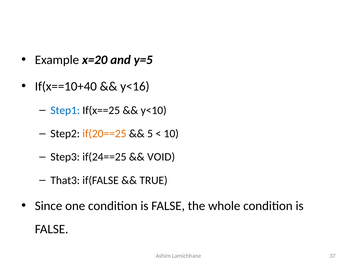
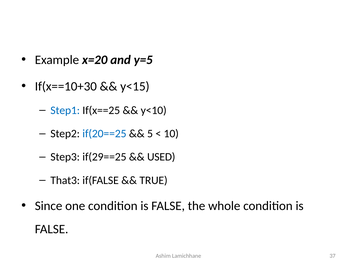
If(x==10+40: If(x==10+40 -> If(x==10+30 (66, 86)
y<16: y<16 -> y<15 (135, 86)
if(20==25 colour: orange -> blue (104, 134)
if(24==25: if(24==25 -> if(29==25 (104, 157)
VOID: VOID -> USED (161, 157)
